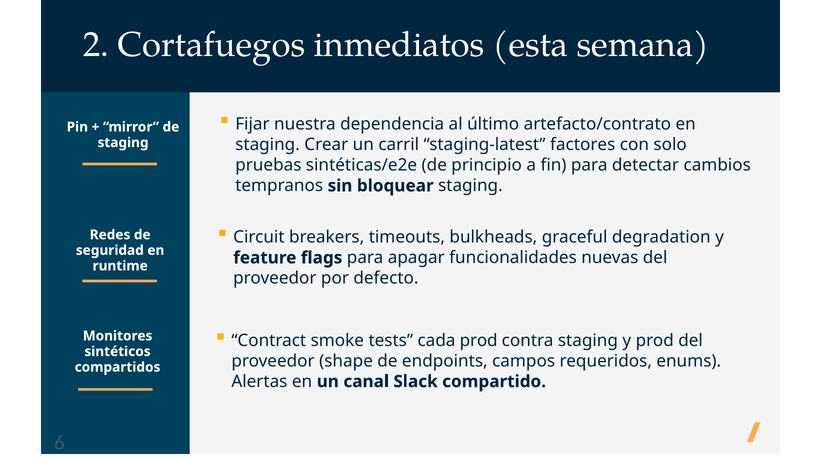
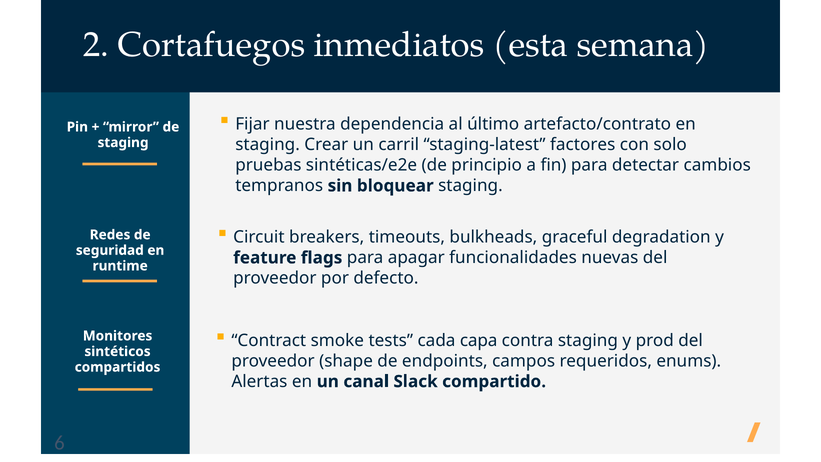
cada prod: prod -> capa (479, 340)
